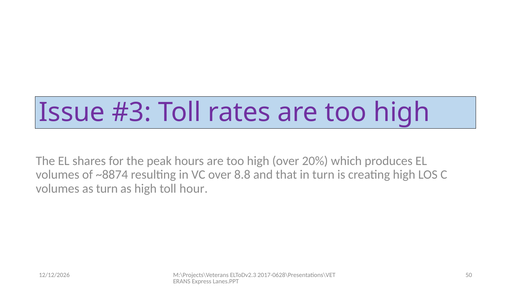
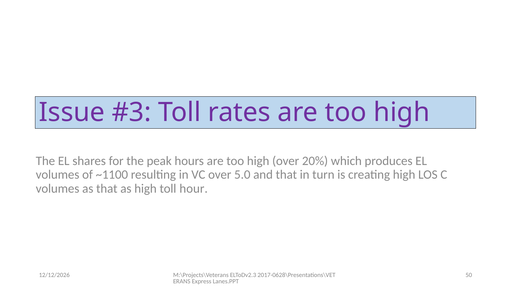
~8874: ~8874 -> ~1100 (112, 174)
8.8: 8.8 -> 5.0 (242, 174)
as turn: turn -> that (107, 188)
